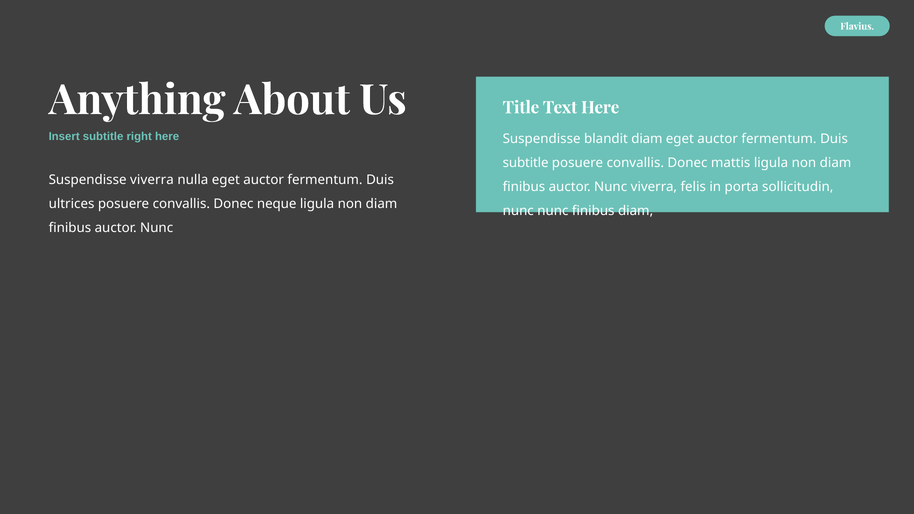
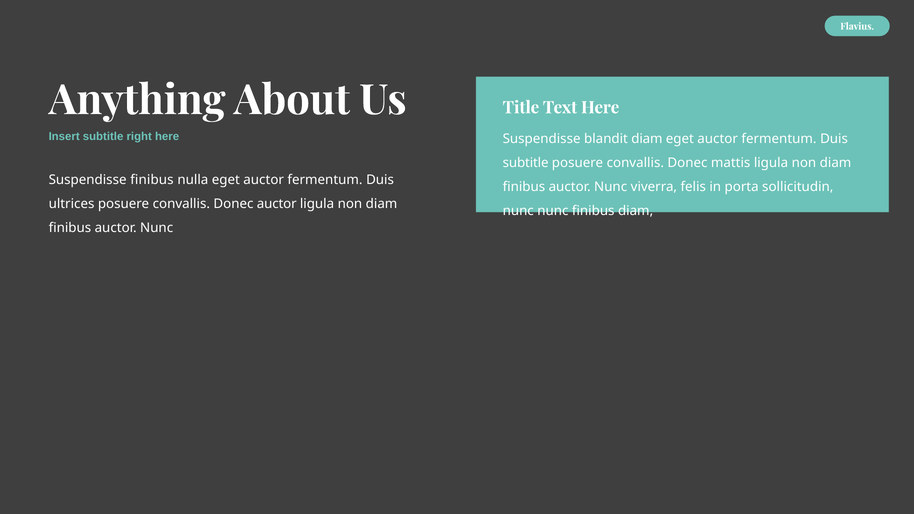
Suspendisse viverra: viverra -> finibus (152, 180)
Donec neque: neque -> auctor (277, 204)
